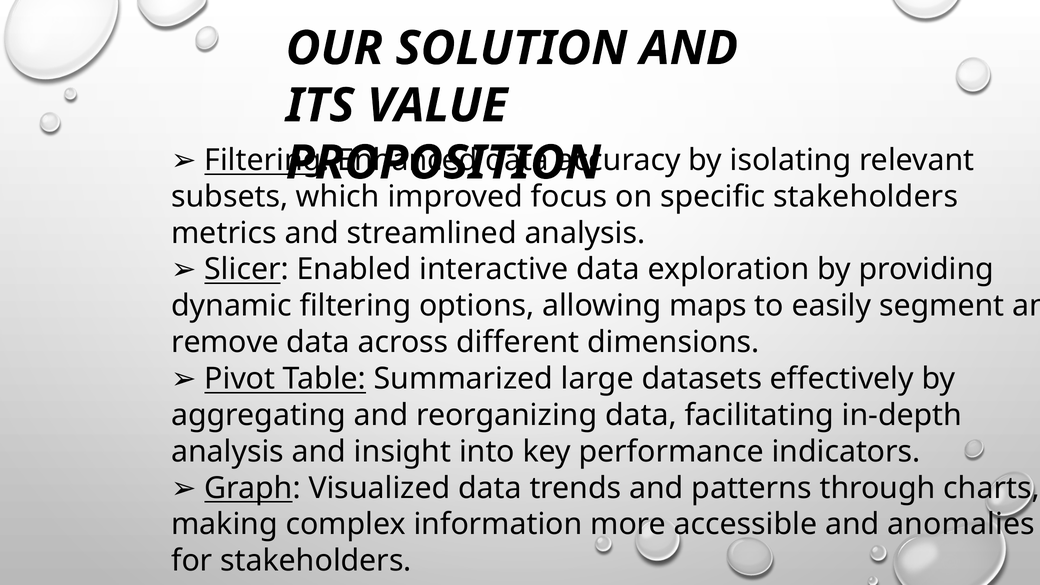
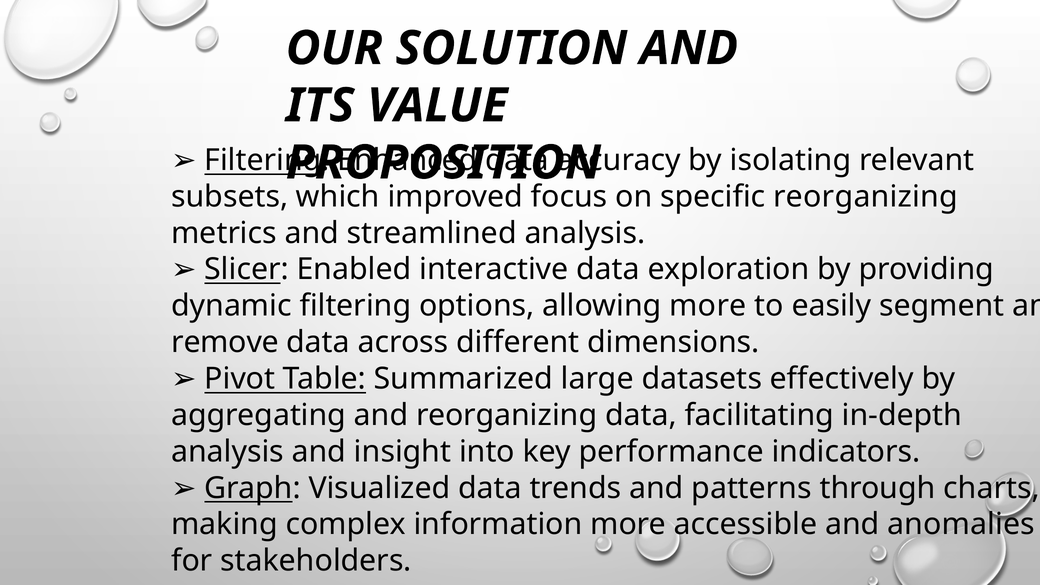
specific stakeholders: stakeholders -> reorganizing (866, 197)
allowing maps: maps -> more (708, 306)
